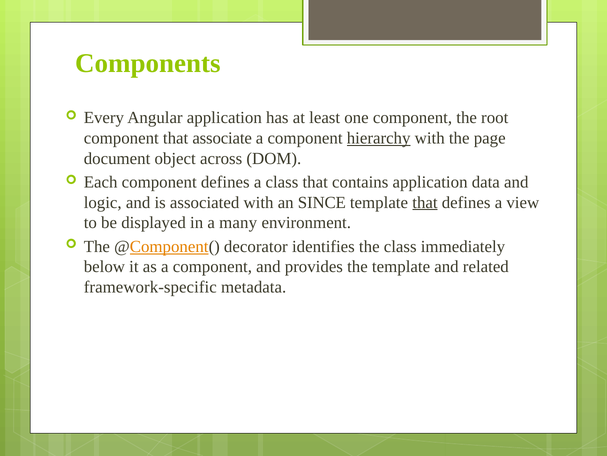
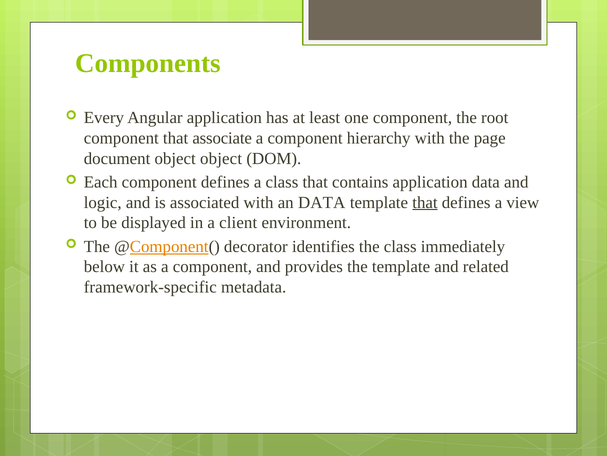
hierarchy underline: present -> none (379, 138)
object across: across -> object (221, 158)
an SINCE: SINCE -> DATA (322, 202)
many: many -> client (238, 222)
